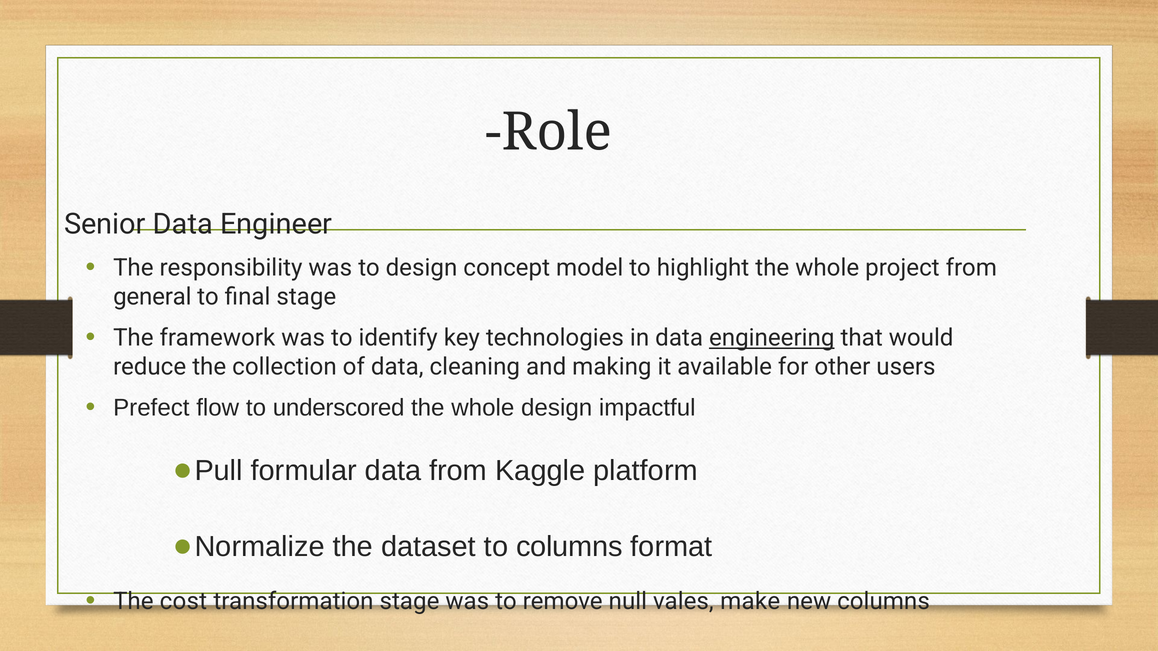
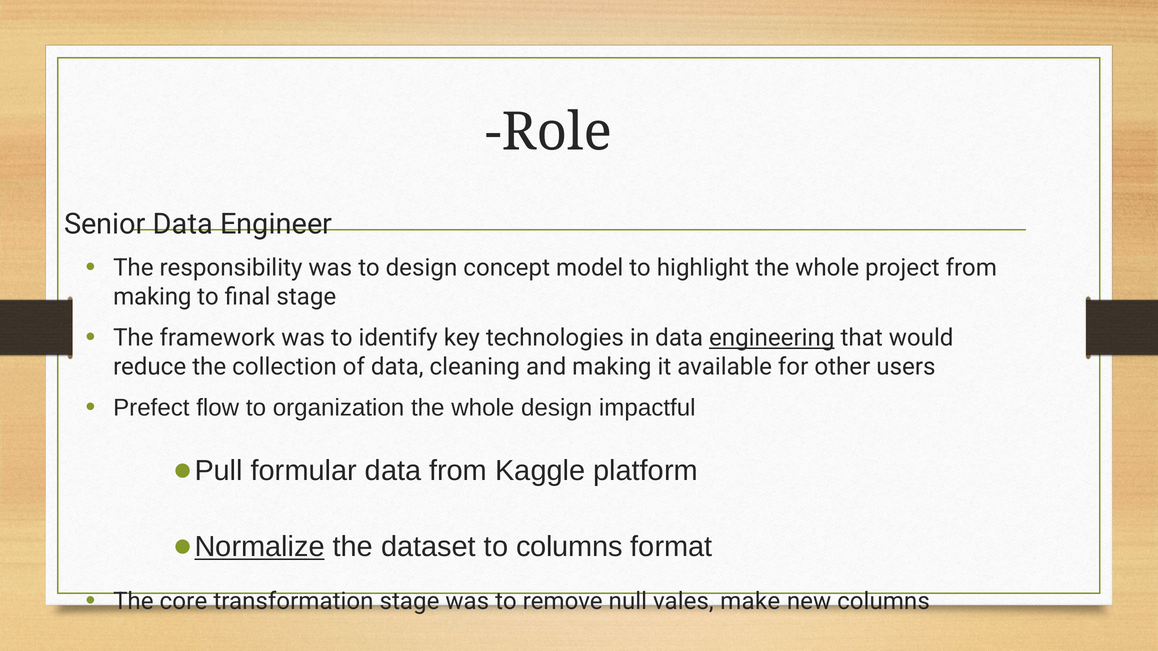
general: general -> making (152, 297)
underscored: underscored -> organization (339, 408)
Normalize underline: none -> present (260, 547)
cost: cost -> core (183, 601)
